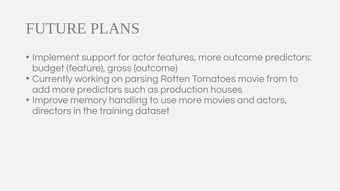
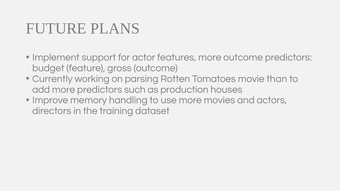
from: from -> than (277, 79)
